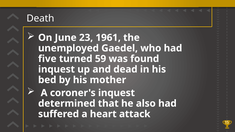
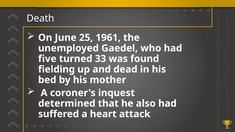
23: 23 -> 25 (86, 38)
59: 59 -> 33 (101, 59)
inquest: inquest -> fielding (57, 69)
